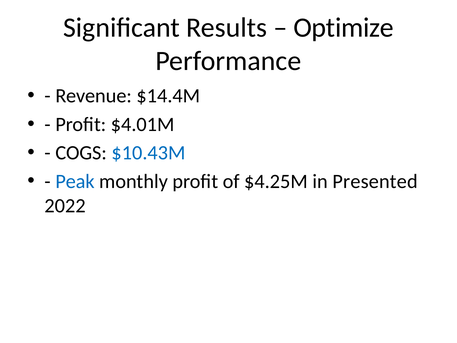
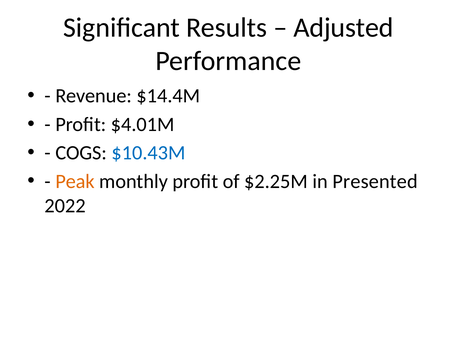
Optimize: Optimize -> Adjusted (344, 27)
Peak colour: blue -> orange (75, 181)
$4.25M: $4.25M -> $2.25M (276, 181)
